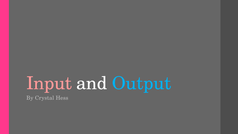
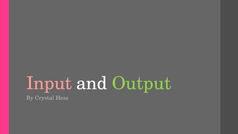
Output colour: light blue -> light green (142, 83)
